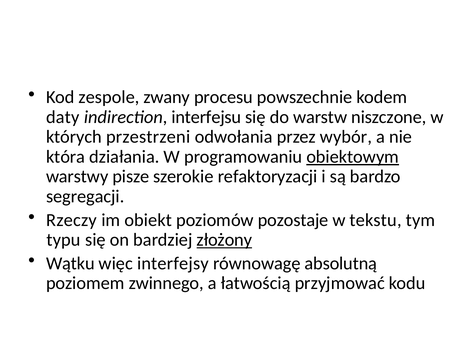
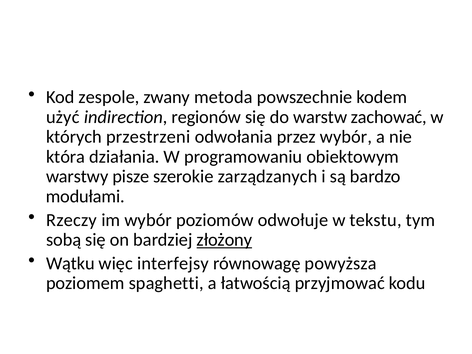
procesu: procesu -> metoda (223, 97)
daty: daty -> użyć (63, 117)
interfejsu: interfejsu -> regionów (206, 117)
niszczone: niszczone -> zachować (389, 117)
obiektowym underline: present -> none (353, 157)
refaktoryzacji: refaktoryzacji -> zarządzanych (268, 177)
segregacji: segregacji -> modułami (85, 196)
im obiekt: obiekt -> wybór (148, 220)
pozostaje: pozostaje -> odwołuje (293, 220)
typu: typu -> sobą (64, 240)
absolutną: absolutną -> powyższa (341, 263)
zwinnego: zwinnego -> spaghetti (166, 283)
